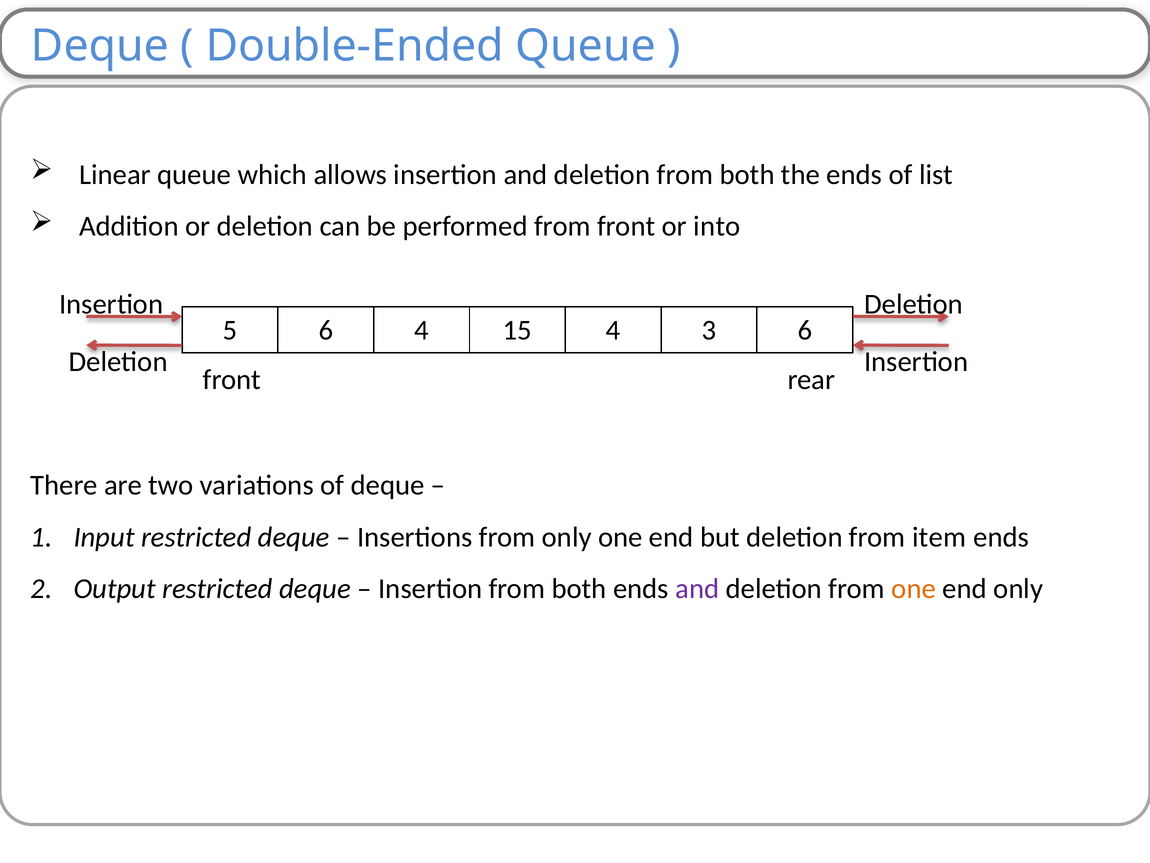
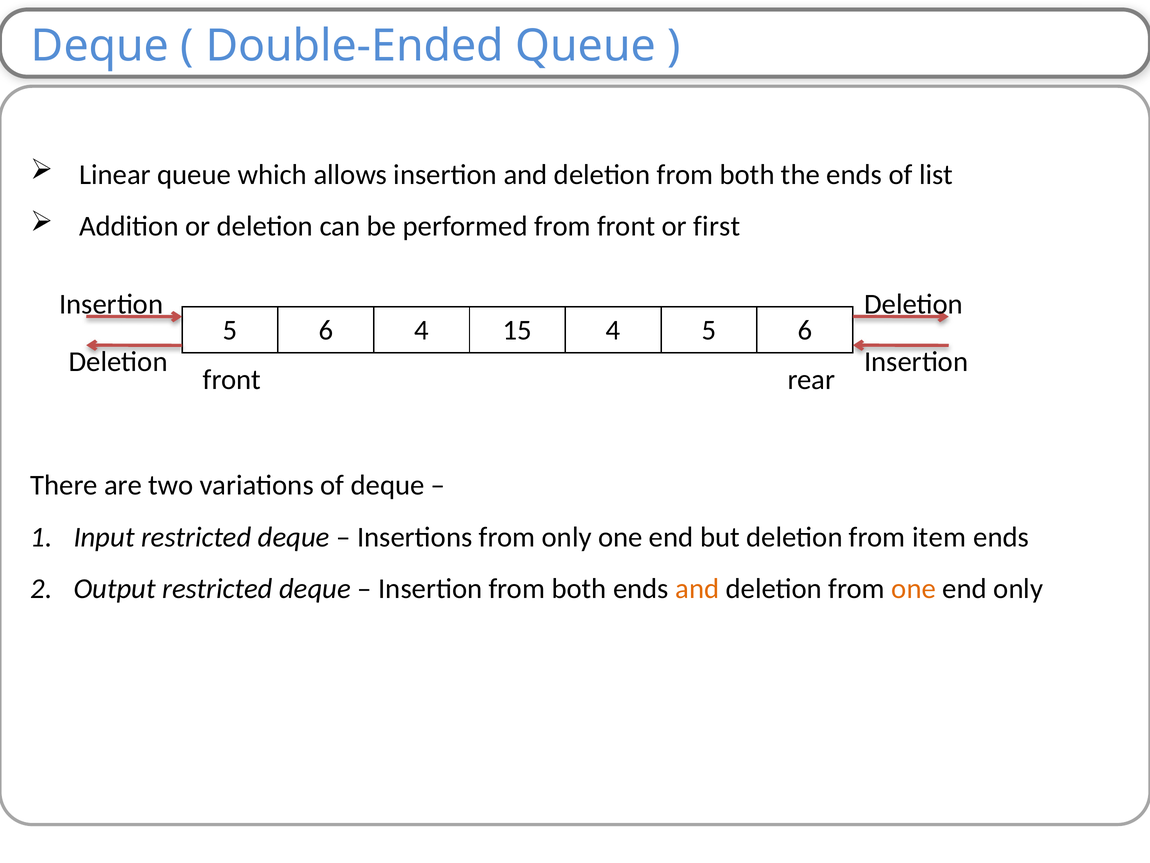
into: into -> first (717, 226)
4 3: 3 -> 5 (709, 330)
and colour: purple -> orange (697, 589)
